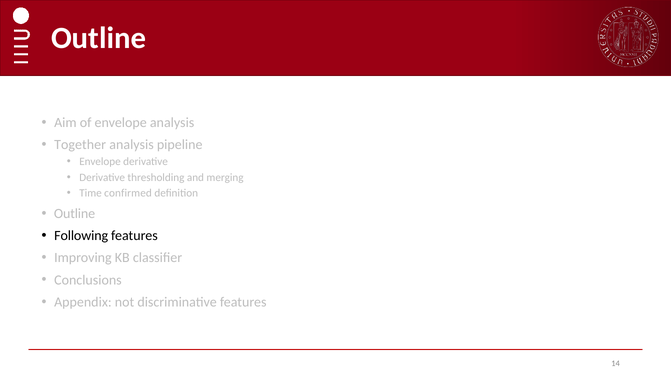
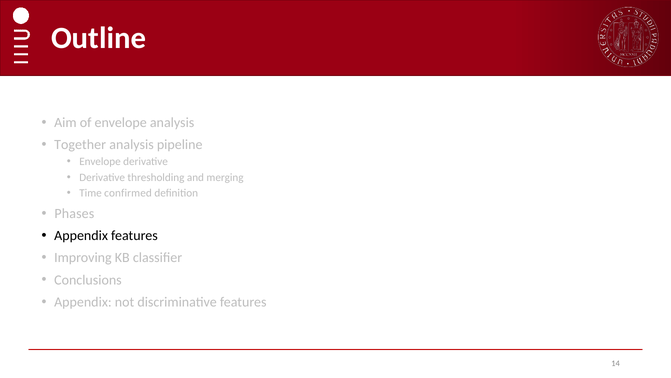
Outline: Outline -> Phases (74, 213)
Following: Following -> Appendix (81, 235)
